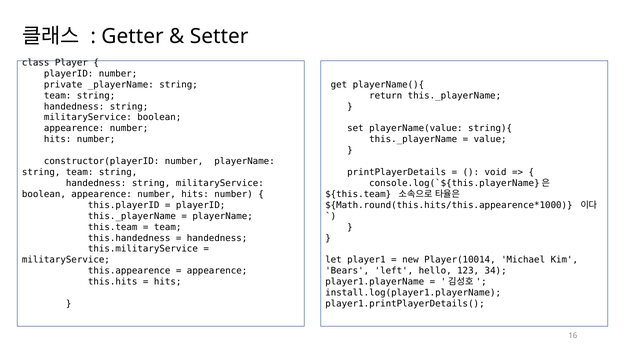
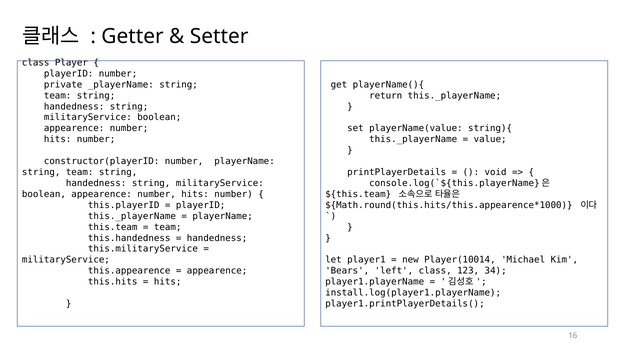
left hello: hello -> class (435, 271)
